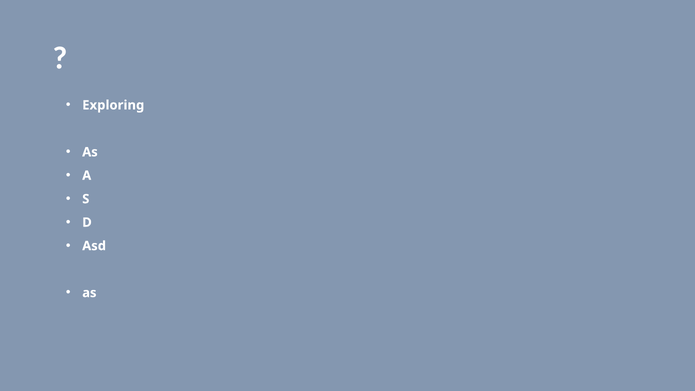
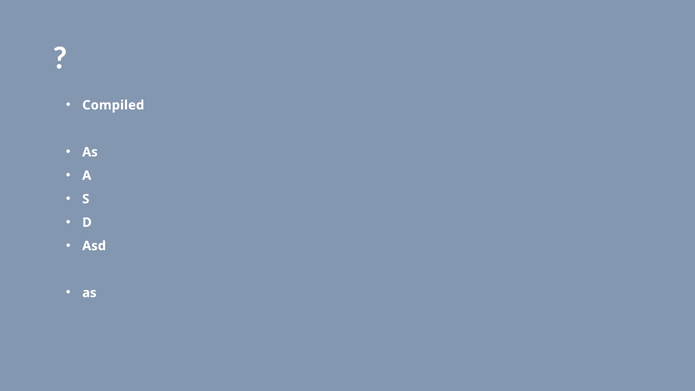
Exploring: Exploring -> Compiled (113, 105)
